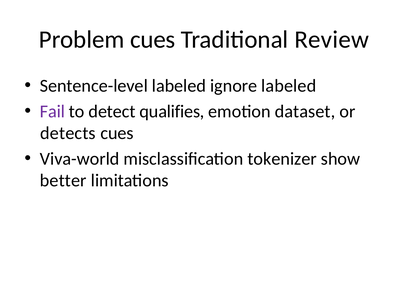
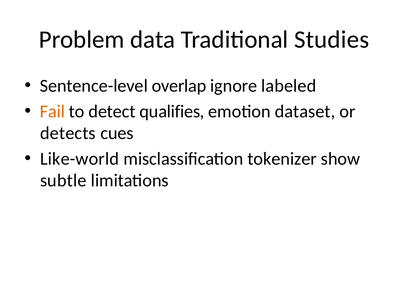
Problem cues: cues -> data (153, 40)
Review: Review -> Studies (332, 40)
Sentence-level labeled: labeled -> overlap (179, 86)
Fail colour: purple -> orange (52, 111)
Viva-world: Viva-world -> Like-world (80, 159)
better: better -> subtle (63, 180)
